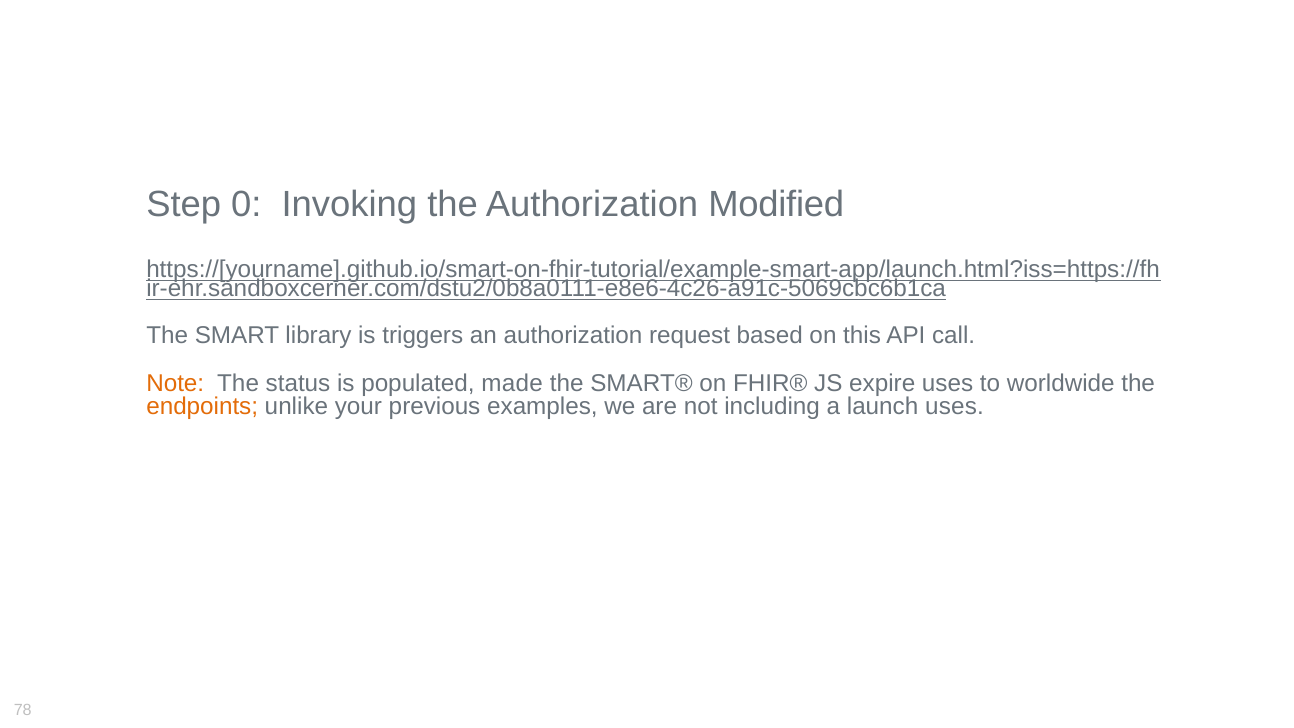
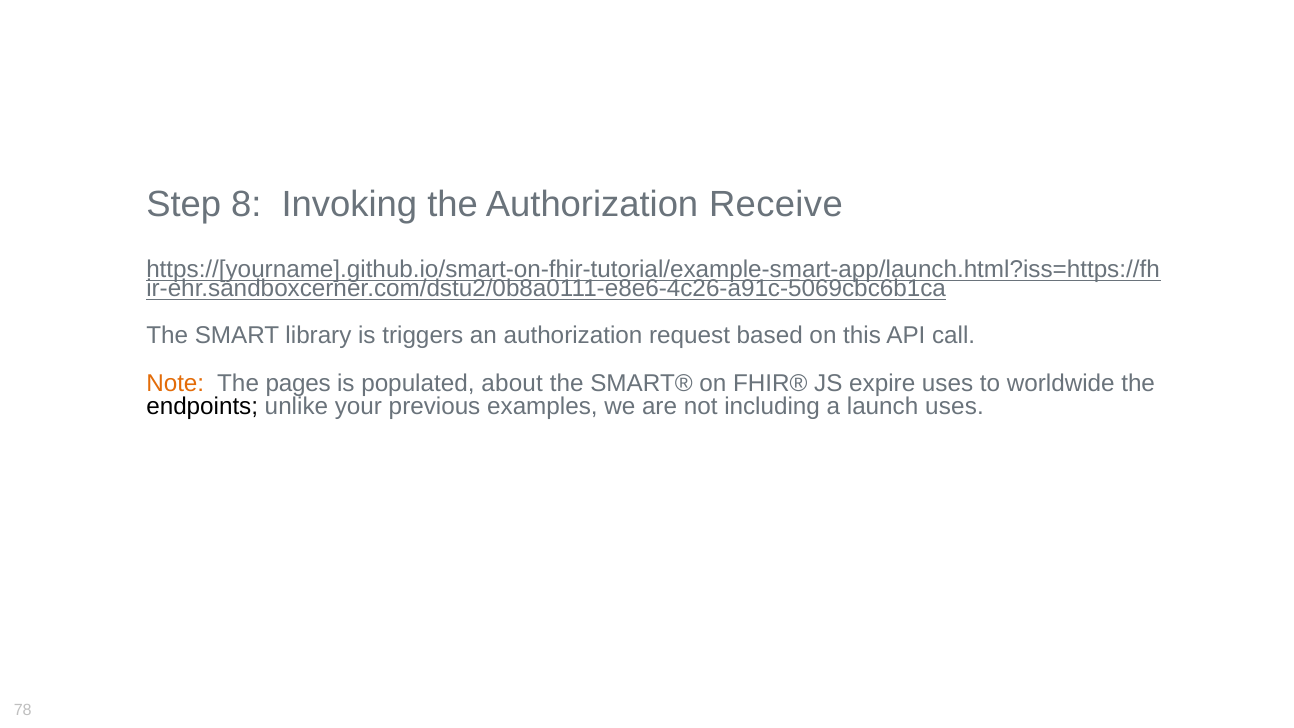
0: 0 -> 8 (246, 204)
Modified: Modified -> Receive (776, 204)
status: status -> pages (298, 383)
made: made -> about (512, 383)
endpoints colour: orange -> black (202, 407)
